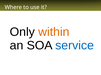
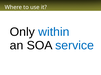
within colour: orange -> blue (54, 32)
